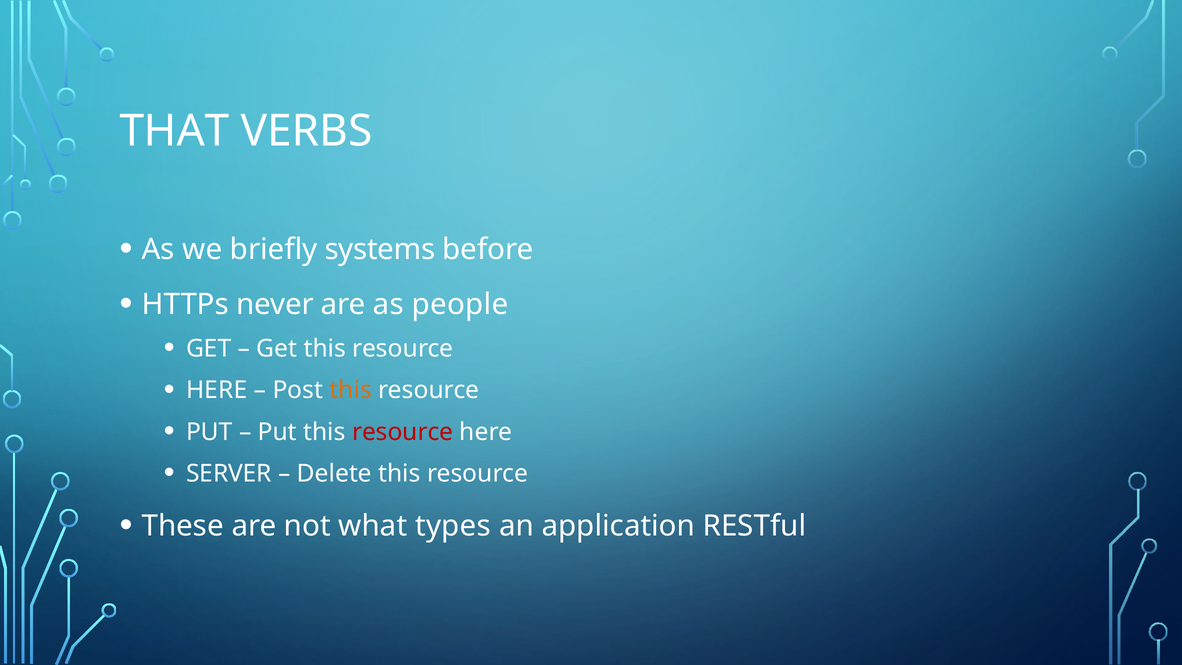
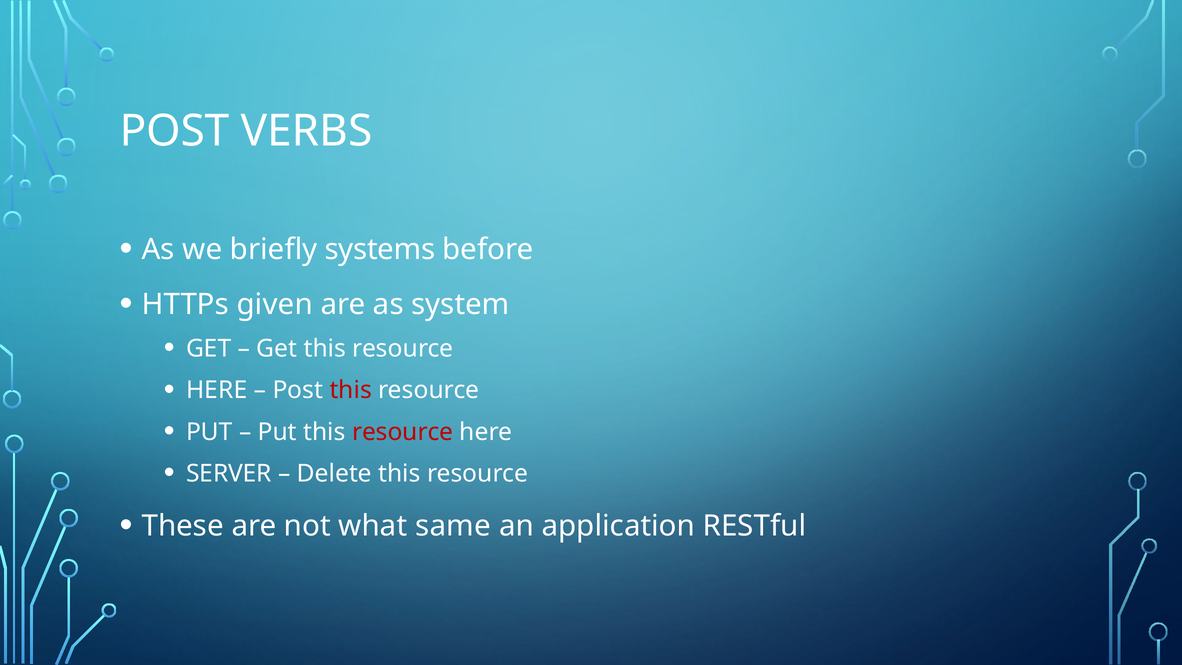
THAT: THAT -> POST (174, 131)
never: never -> given (275, 304)
people: people -> system (460, 304)
this colour: orange -> red (351, 390)
types: types -> same (453, 526)
